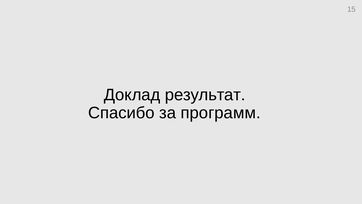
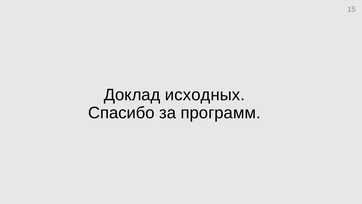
результат: результат -> исходных (205, 95)
